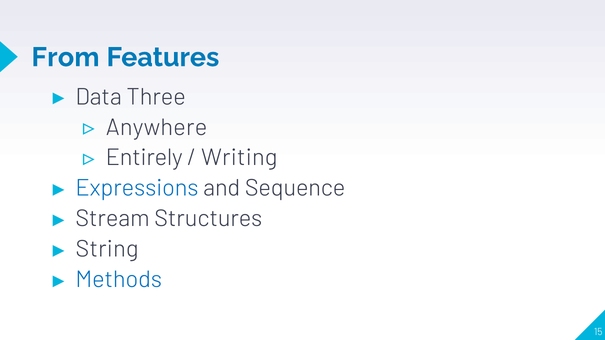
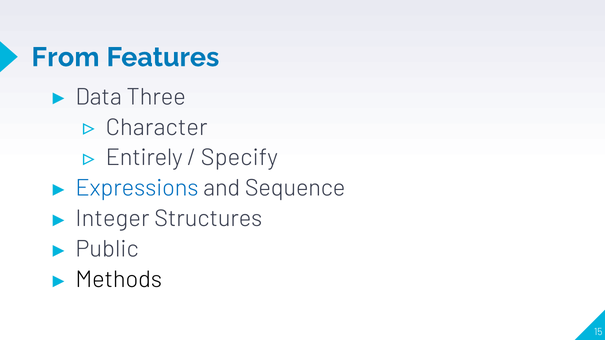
Anywhere: Anywhere -> Character (157, 127)
Writing: Writing -> Specify (239, 158)
Stream: Stream -> Integer (112, 219)
String: String -> Public (107, 249)
Methods colour: blue -> black (119, 280)
